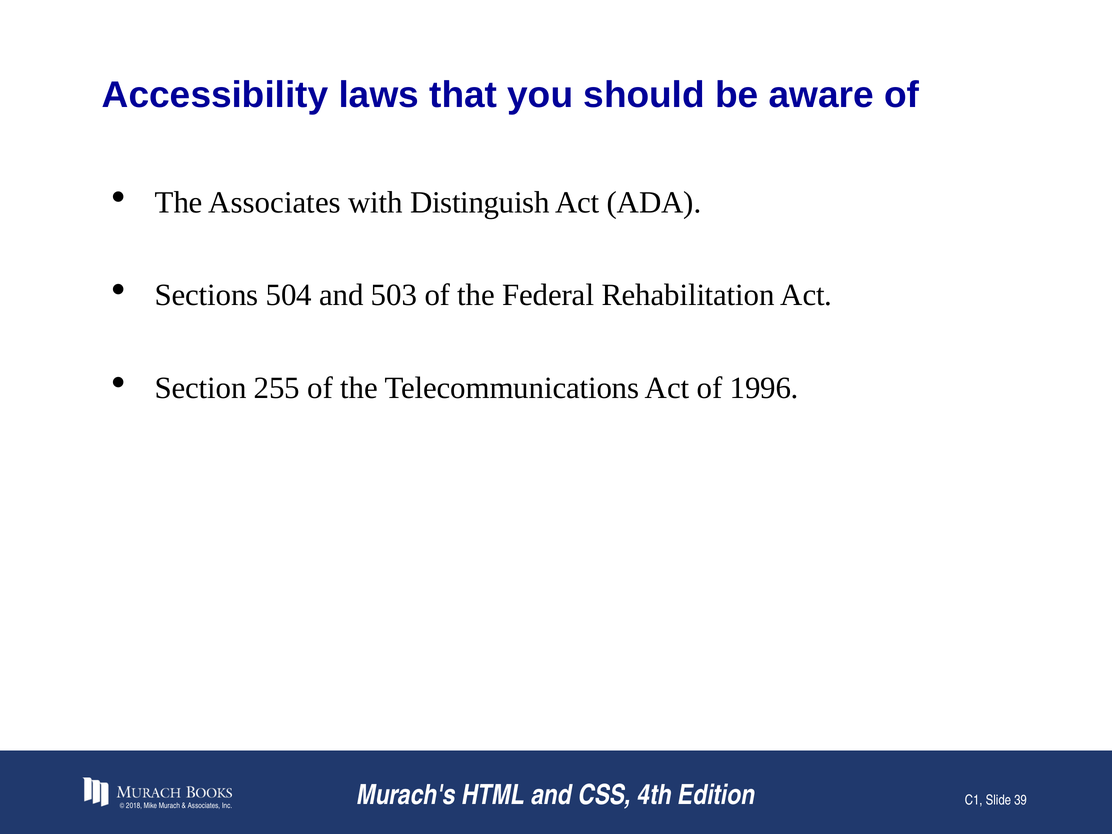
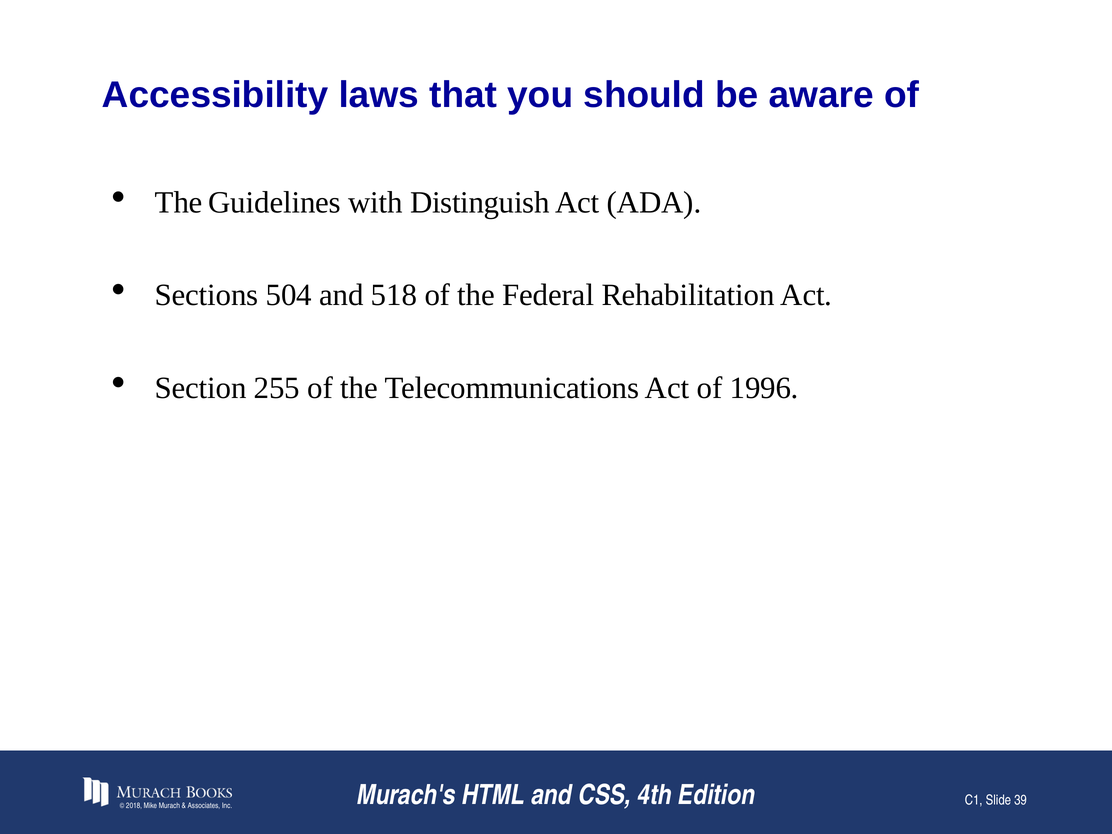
The Associates: Associates -> Guidelines (275, 202)
503: 503 -> 518 (394, 295)
